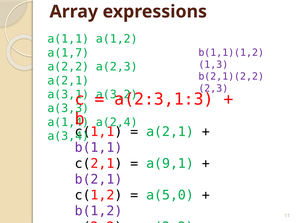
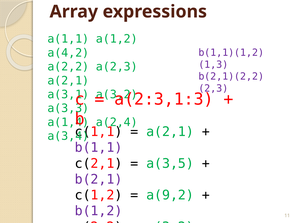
a(1,7: a(1,7 -> a(4,2 (68, 53)
a(9,1: a(9,1 -> a(3,5 (170, 163)
a(5,0: a(5,0 -> a(9,2 (170, 195)
